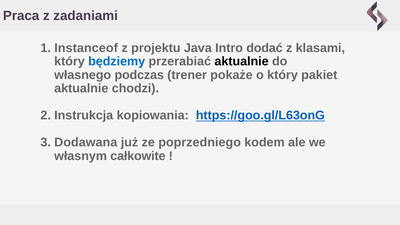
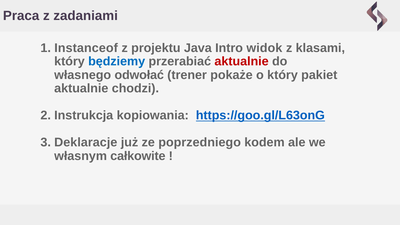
dodać: dodać -> widok (264, 48)
aktualnie colour: black -> red (242, 62)
podczas: podczas -> odwołać (139, 75)
Dodawana: Dodawana -> Deklaracje (86, 143)
